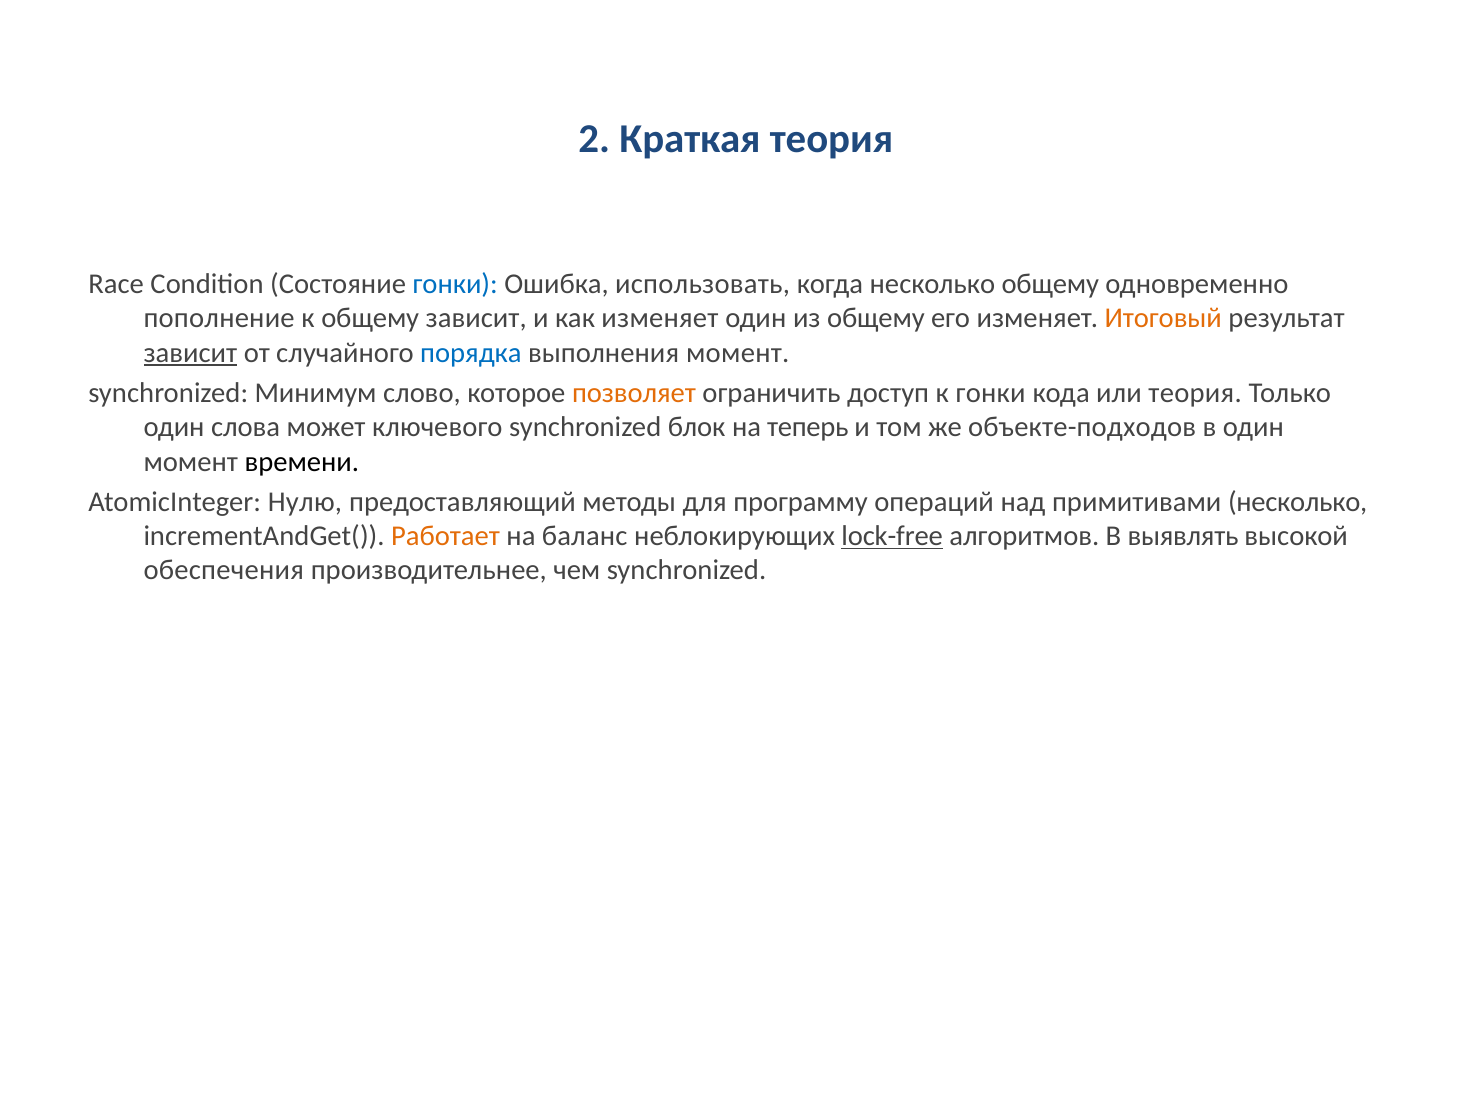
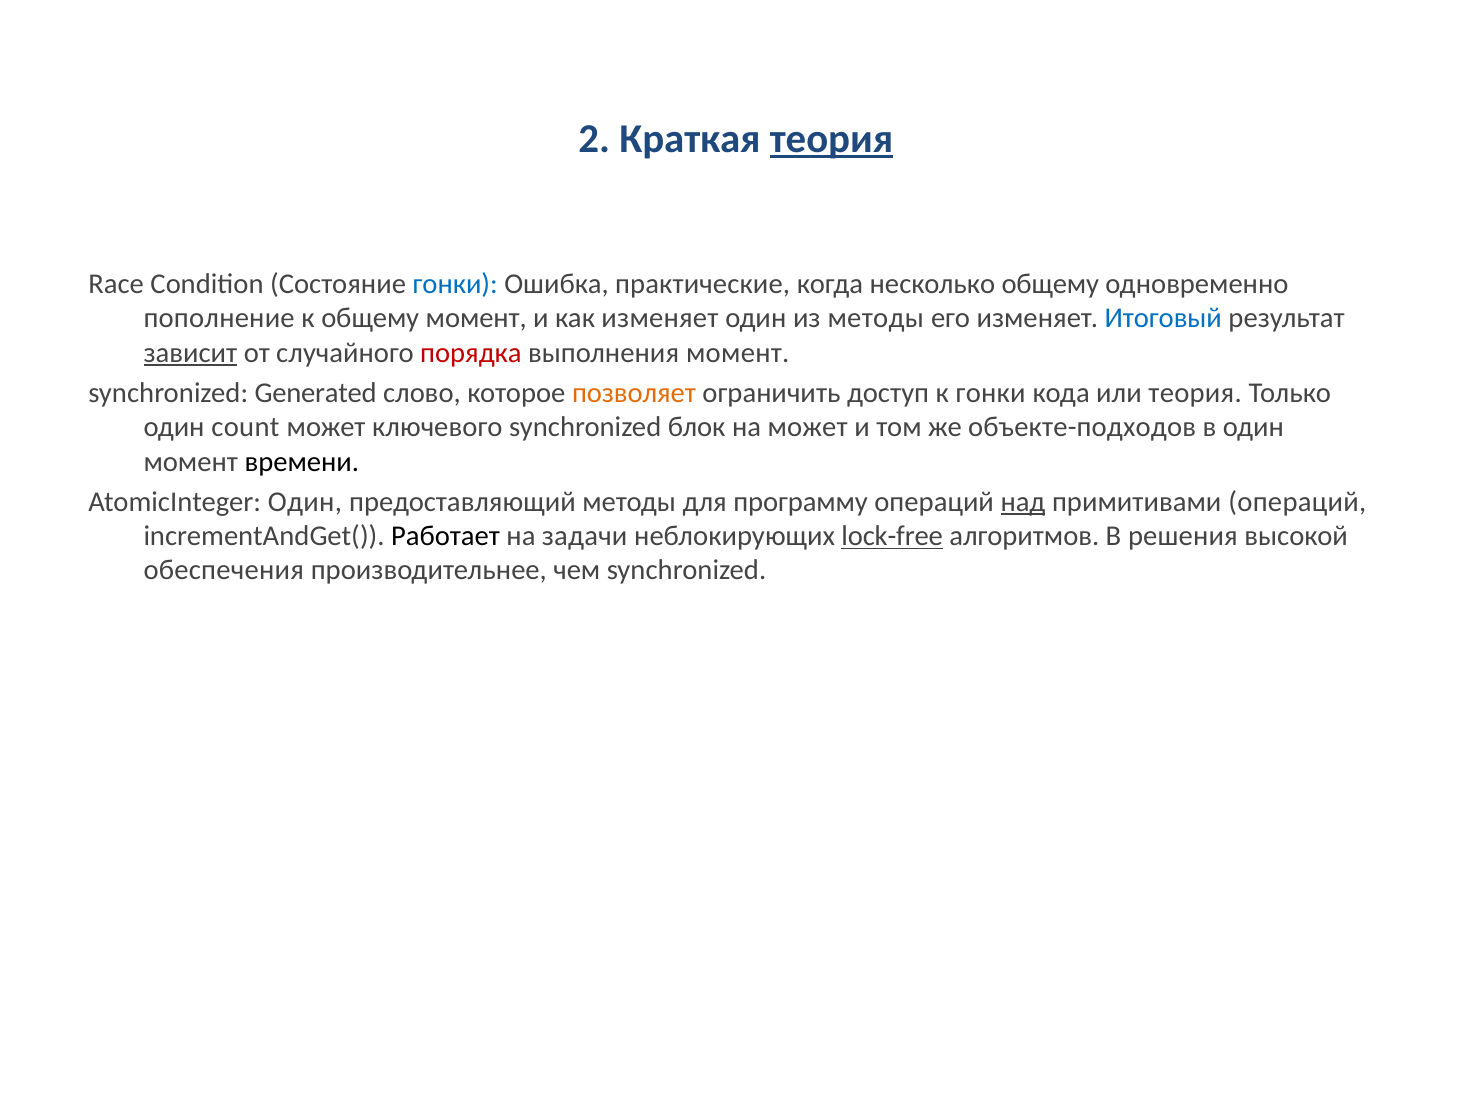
теория underline: none -> present (832, 139)
использовать: использовать -> практические (703, 284)
общему зависит: зависит -> момент (476, 319)
из общему: общему -> методы (876, 319)
Итоговый colour: orange -> blue (1163, 319)
порядка colour: blue -> red (471, 353)
Минимум: Минимум -> Generated (316, 393)
слова: слова -> count (245, 427)
на теперь: теперь -> может (808, 427)
AtomicInteger Нулю: Нулю -> Один (305, 502)
над underline: none -> present (1023, 502)
примитивами несколько: несколько -> операций (1297, 502)
Работает colour: orange -> black (446, 536)
баланс: баланс -> задачи (585, 536)
выявлять: выявлять -> решения (1183, 536)
